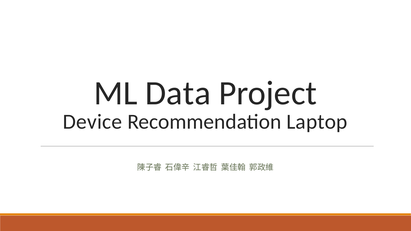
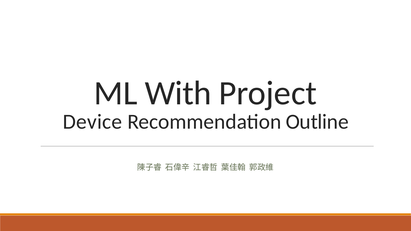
Data: Data -> With (178, 93)
Laptop: Laptop -> Outline (317, 122)
